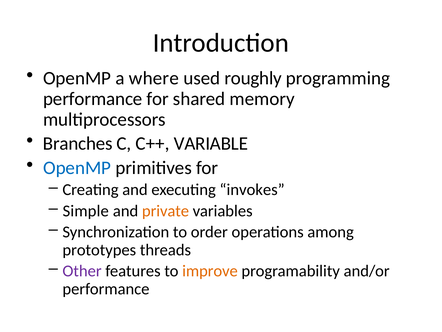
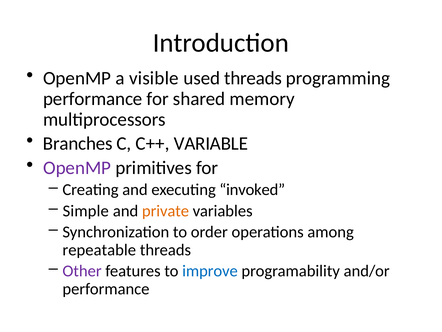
where: where -> visible (154, 78)
used roughly: roughly -> threads (253, 78)
OpenMP colour: blue -> purple (77, 168)
invokes: invokes -> invoked (252, 190)
prototypes: prototypes -> repeatable (99, 250)
improve colour: orange -> blue (210, 271)
